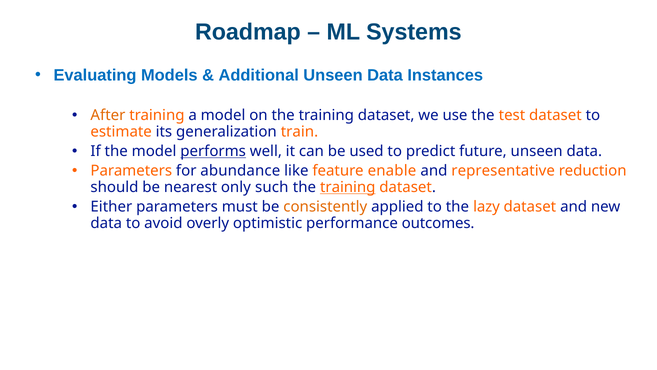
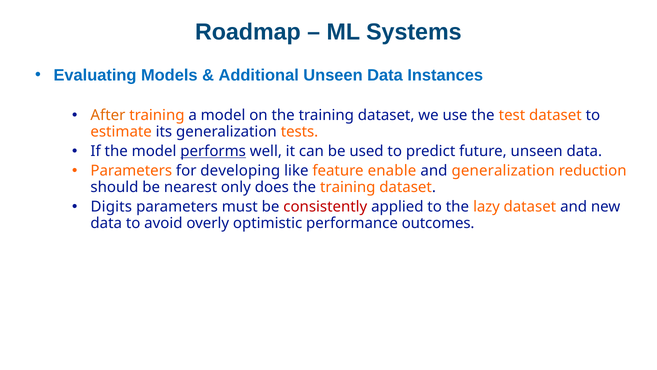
train: train -> tests (300, 131)
abundance: abundance -> developing (240, 171)
and representative: representative -> generalization (503, 171)
such: such -> does (272, 187)
training underline: present -> none (348, 187)
Either: Either -> Digits (111, 207)
consistently colour: orange -> red (325, 207)
